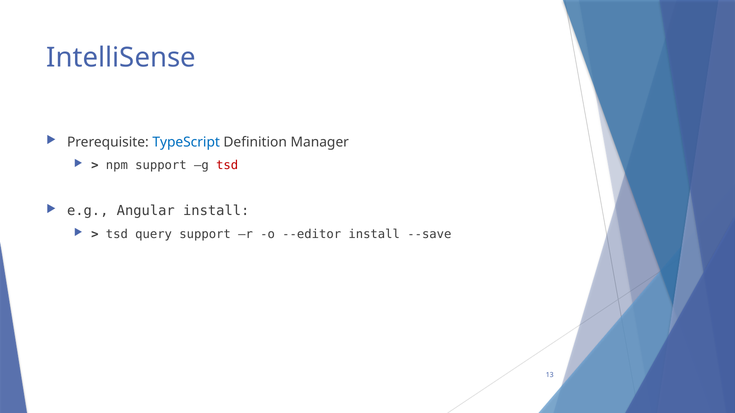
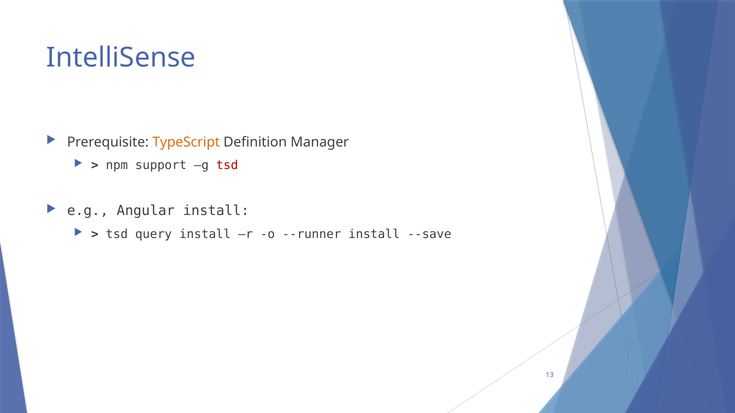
TypeScript colour: blue -> orange (186, 142)
query support: support -> install (205, 234)
--editor: --editor -> --runner (312, 234)
